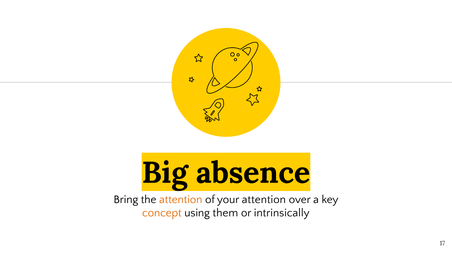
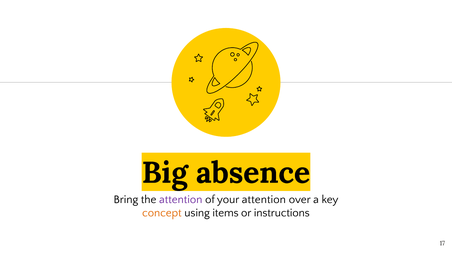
attention colour: orange -> purple (181, 200)
them: them -> items (226, 213)
intrinsically: intrinsically -> instructions (282, 213)
